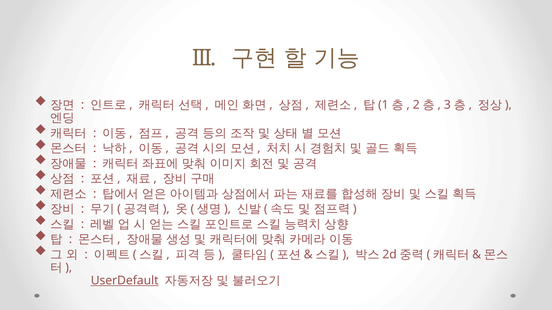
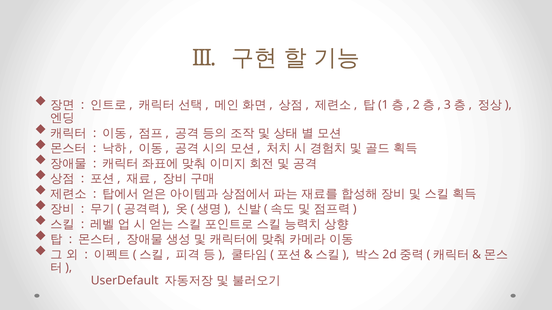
UserDefault underline: present -> none (125, 281)
